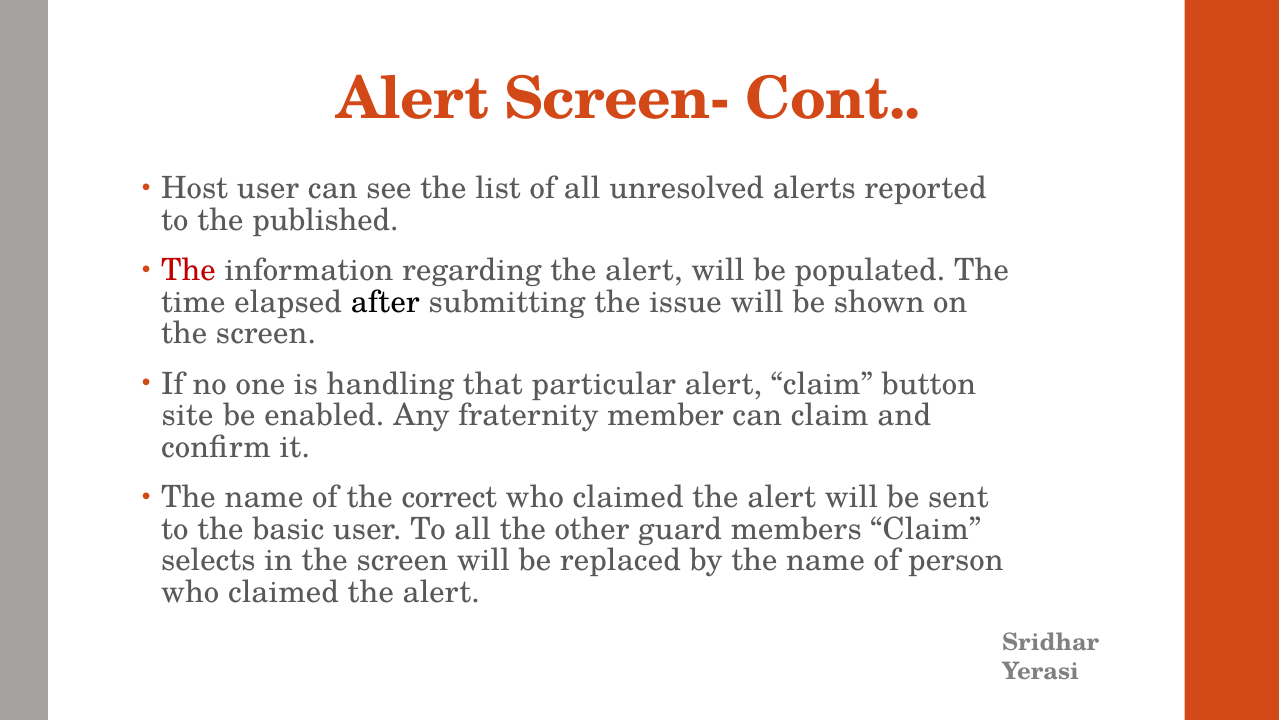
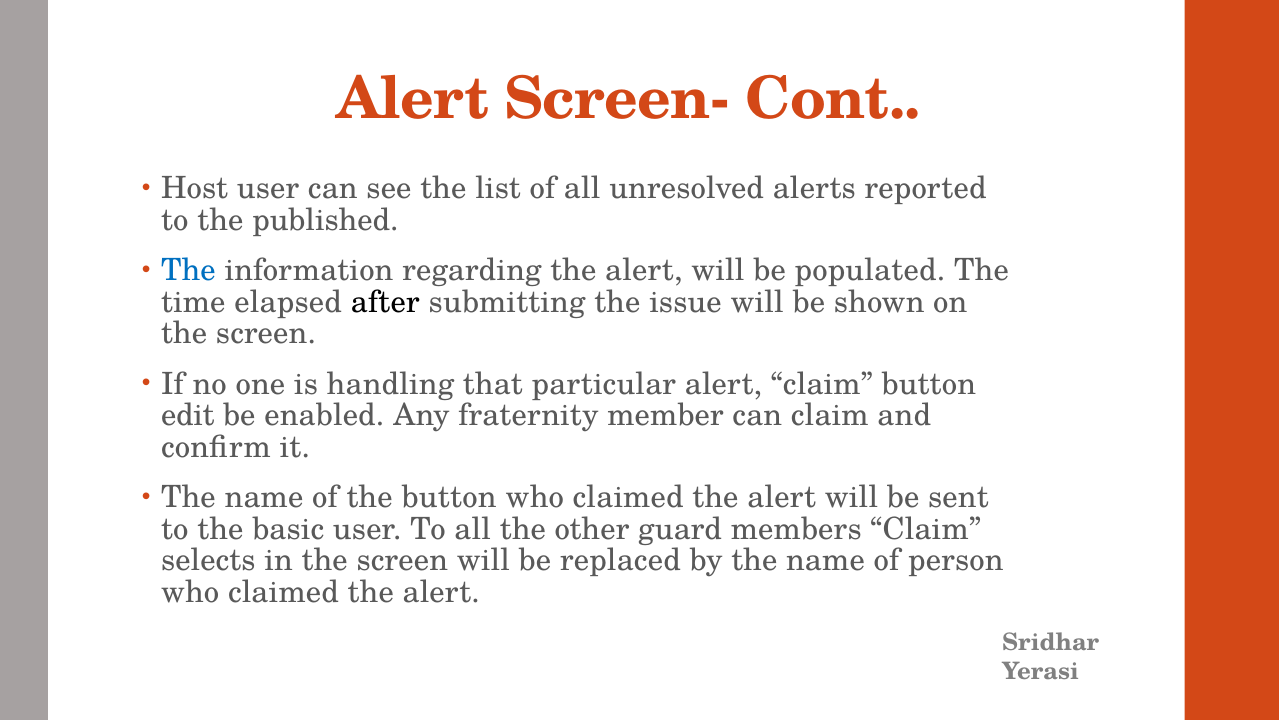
The colour: red -> blue (188, 270)
site: site -> edit (188, 415)
the correct: correct -> button (449, 497)
